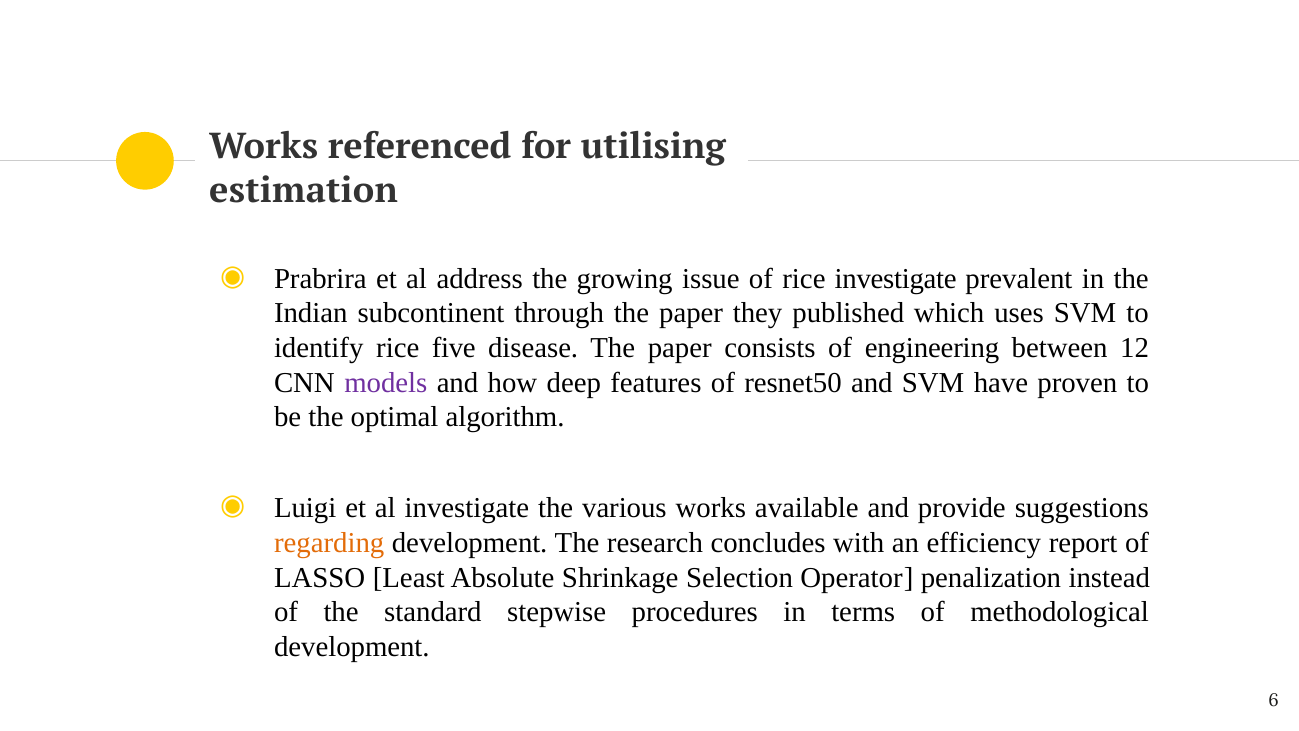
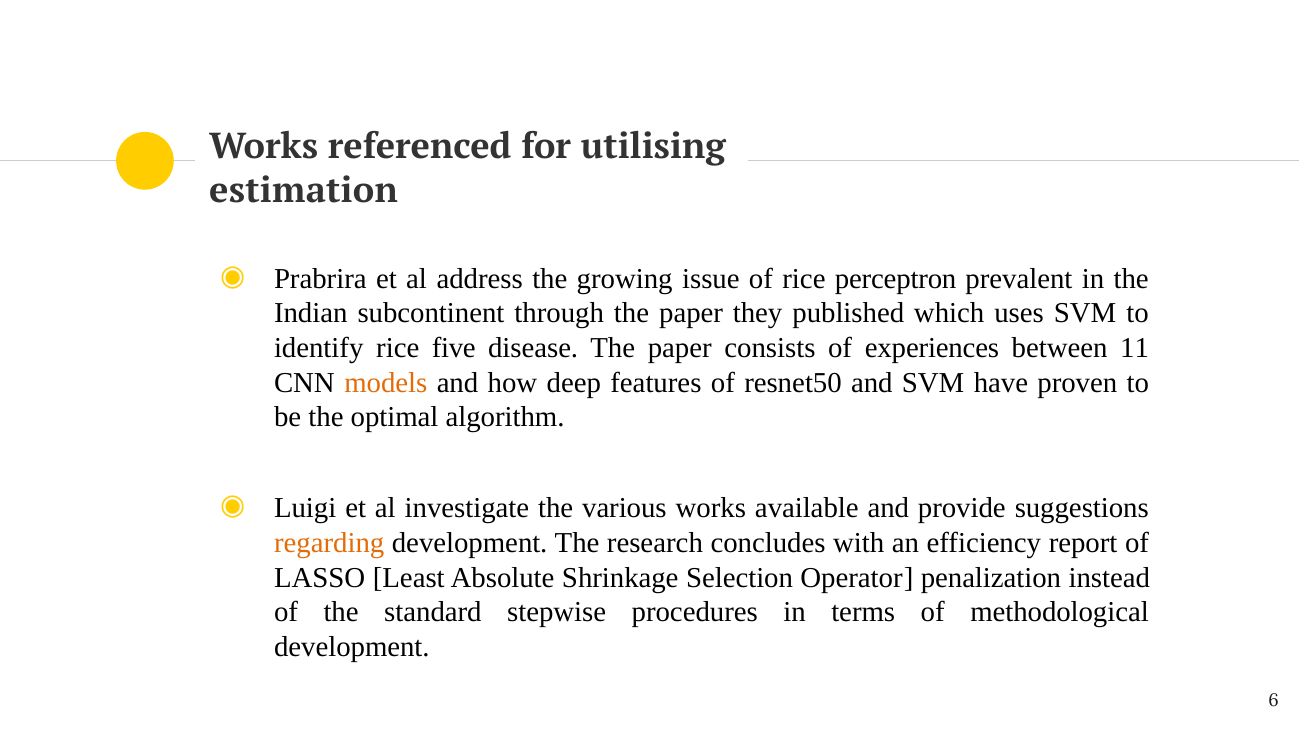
rice investigate: investigate -> perceptron (896, 279)
engineering: engineering -> experiences (932, 348)
12: 12 -> 11 (1135, 348)
models colour: purple -> orange (386, 383)
